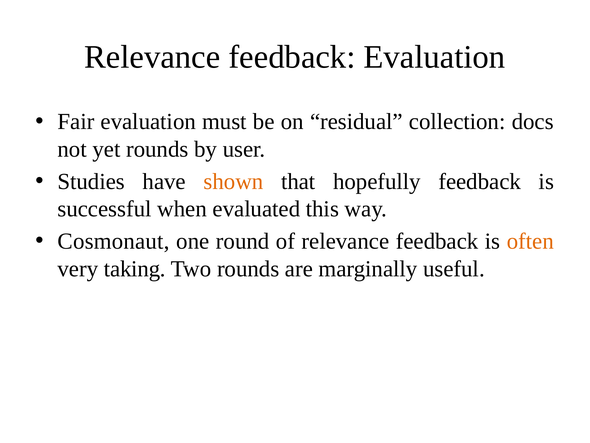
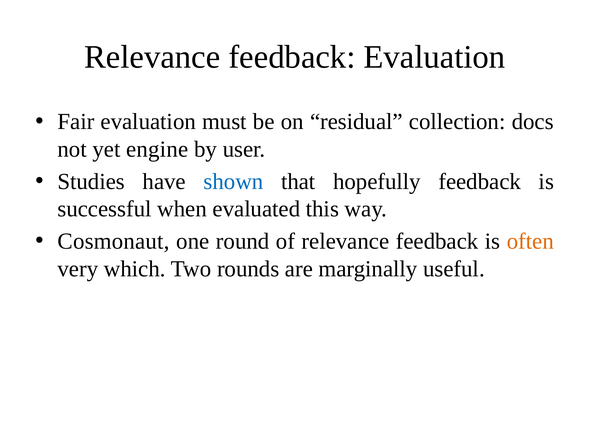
yet rounds: rounds -> engine (157, 149)
shown colour: orange -> blue (233, 181)
taking: taking -> which (135, 269)
